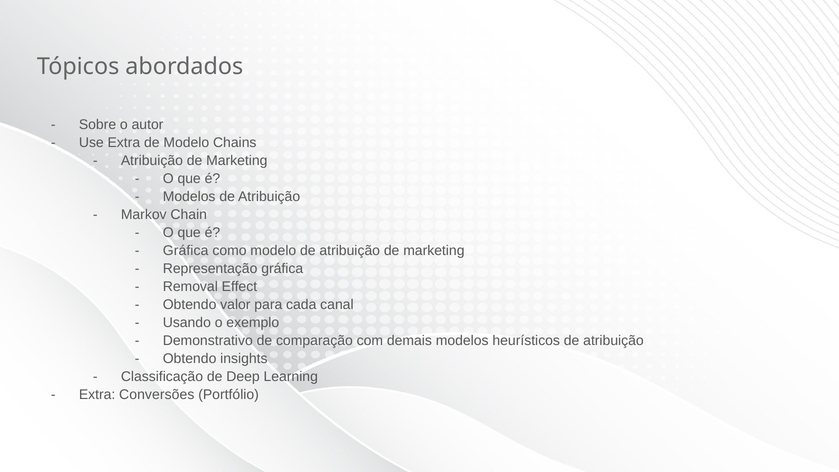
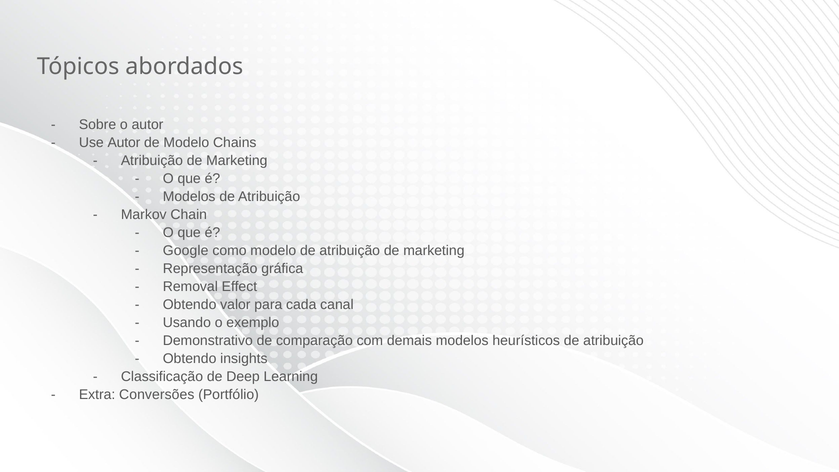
Use Extra: Extra -> Autor (124, 143)
Gráfica: Gráfica -> Google (186, 251)
